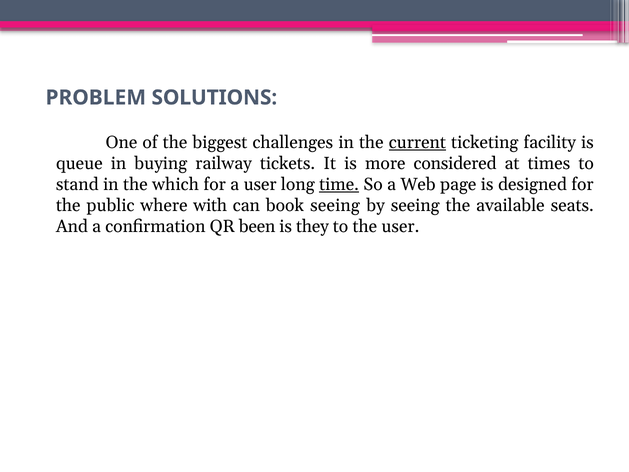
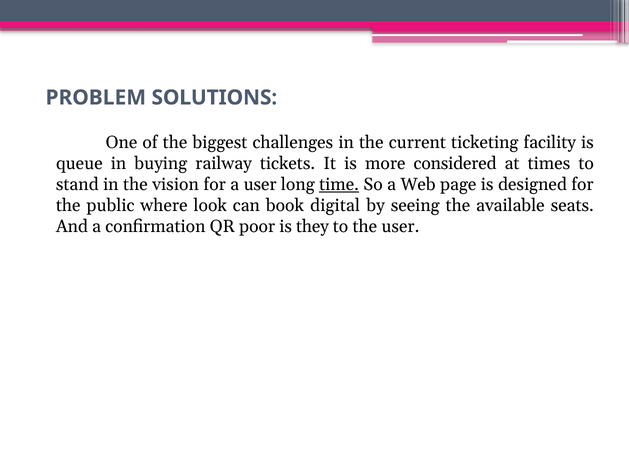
current underline: present -> none (417, 143)
which: which -> vision (176, 185)
with: with -> look (210, 206)
book seeing: seeing -> digital (335, 206)
been: been -> poor (257, 227)
